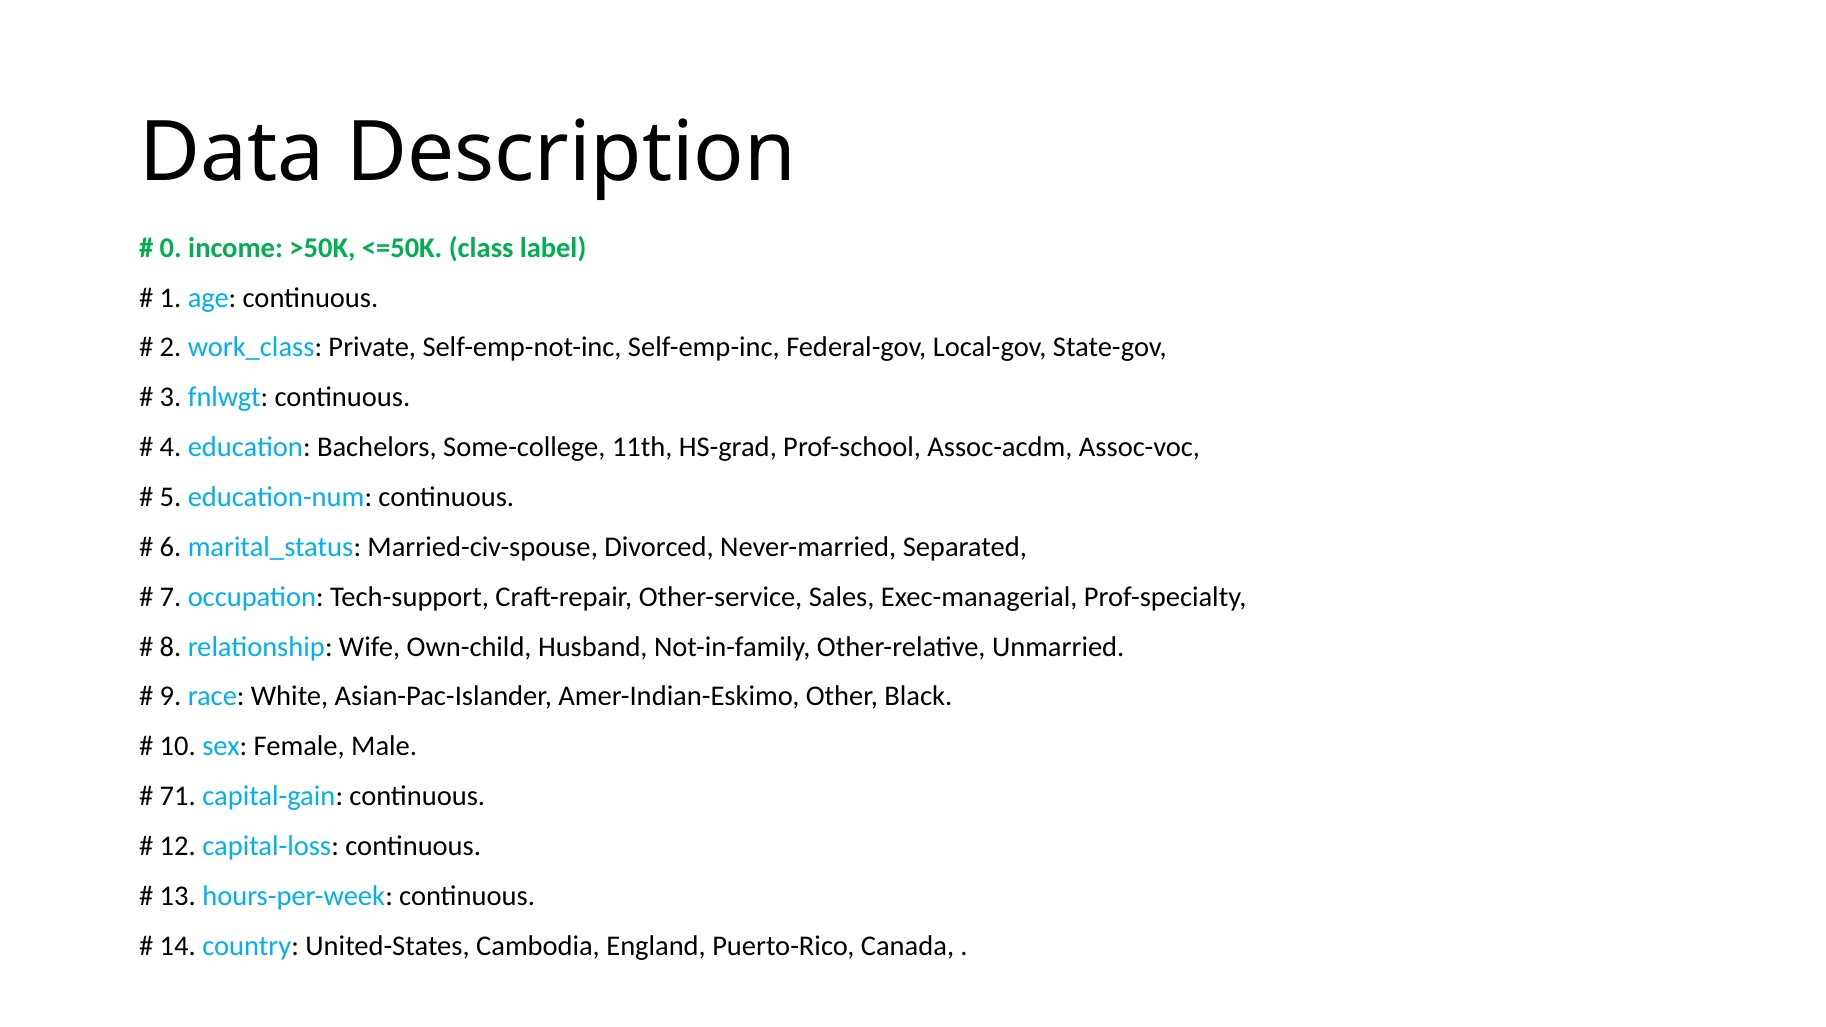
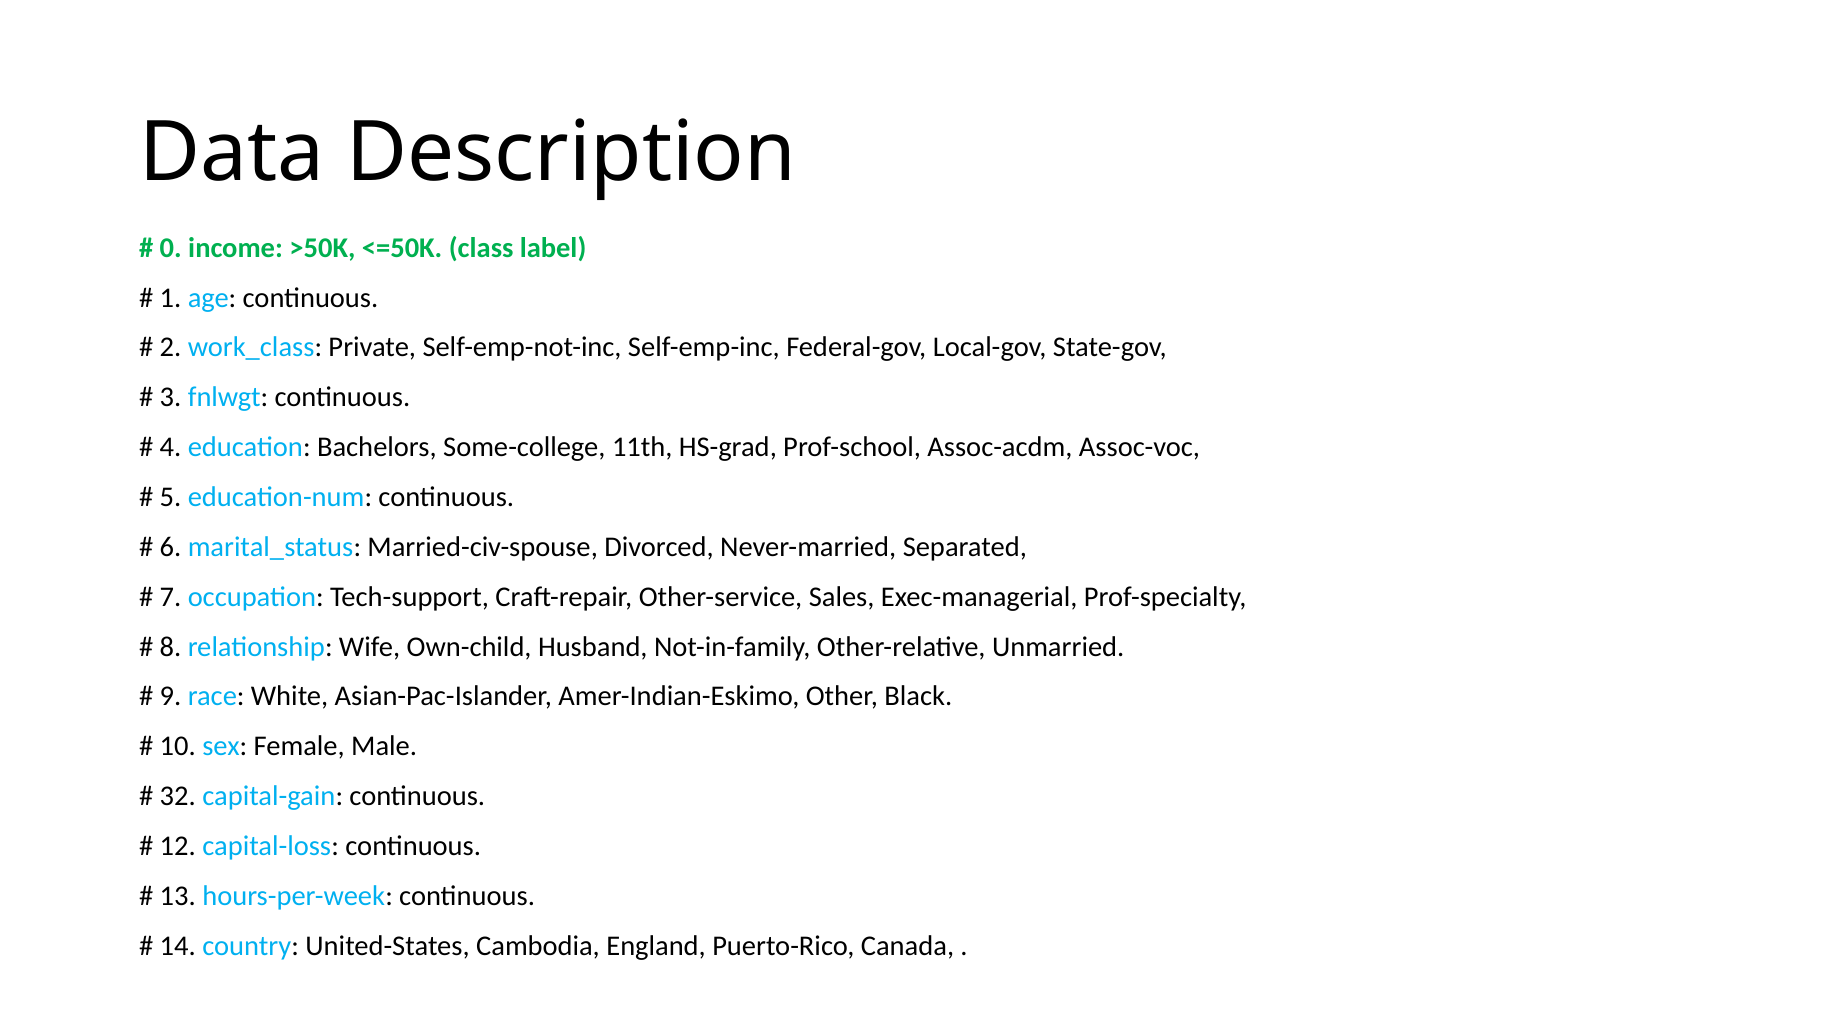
71: 71 -> 32 (178, 796)
